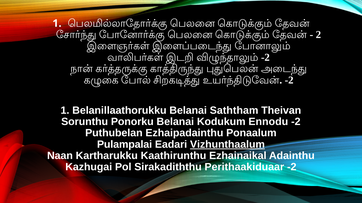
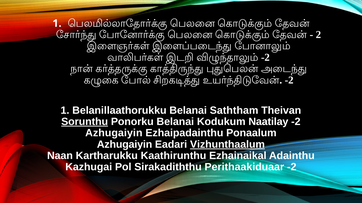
Sorunthu underline: none -> present (85, 122)
Ennodu: Ennodu -> Naatilay (268, 122)
Puthubelan: Puthubelan -> Azhugaiyin (114, 133)
Pulampalai: Pulampalai -> Azhugaiyin (125, 145)
